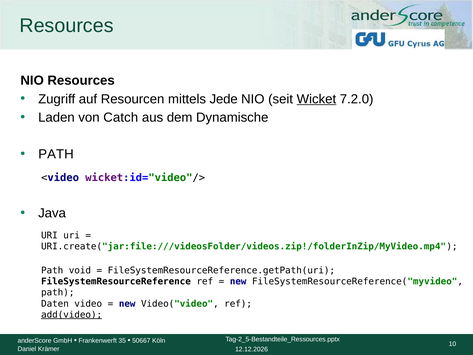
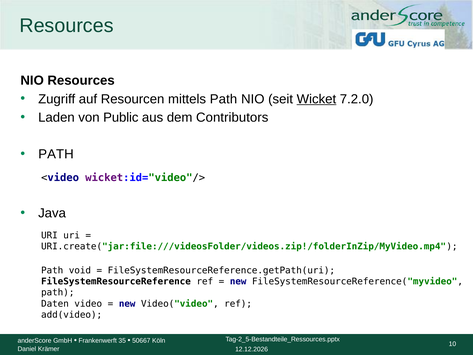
mittels Jede: Jede -> Path (224, 99)
Catch: Catch -> Public (121, 117)
Dynamische: Dynamische -> Contributors (232, 117)
add(video underline: present -> none (72, 314)
